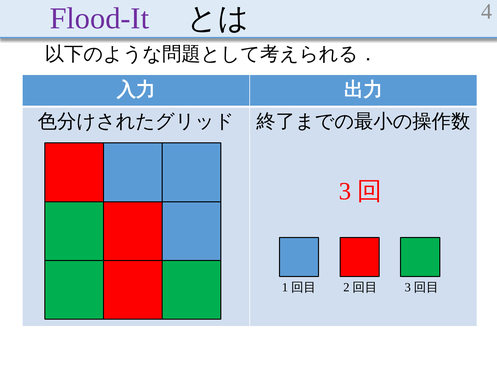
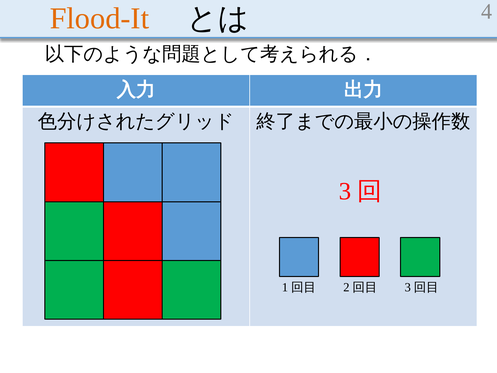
Flood-It colour: purple -> orange (99, 19)
